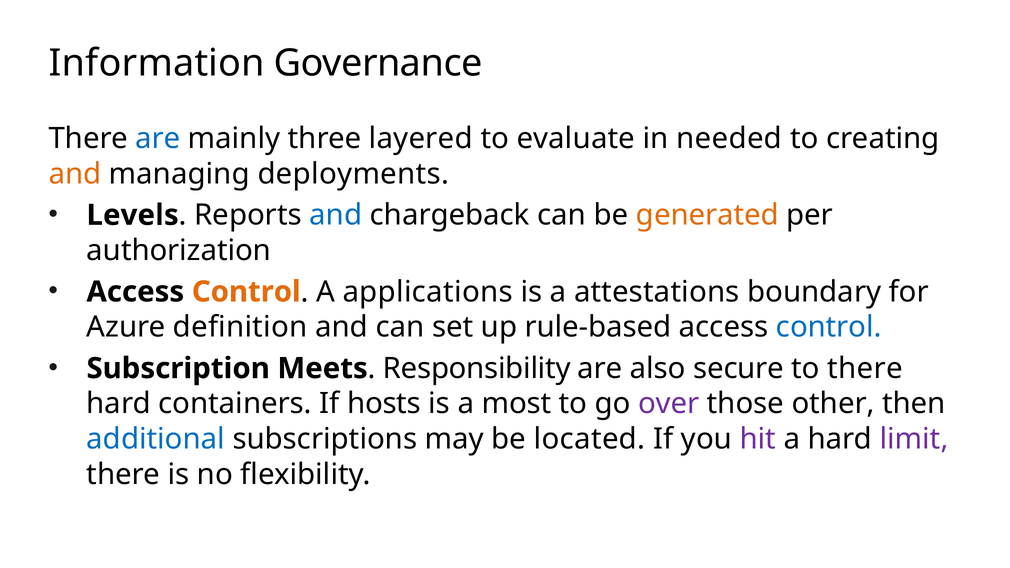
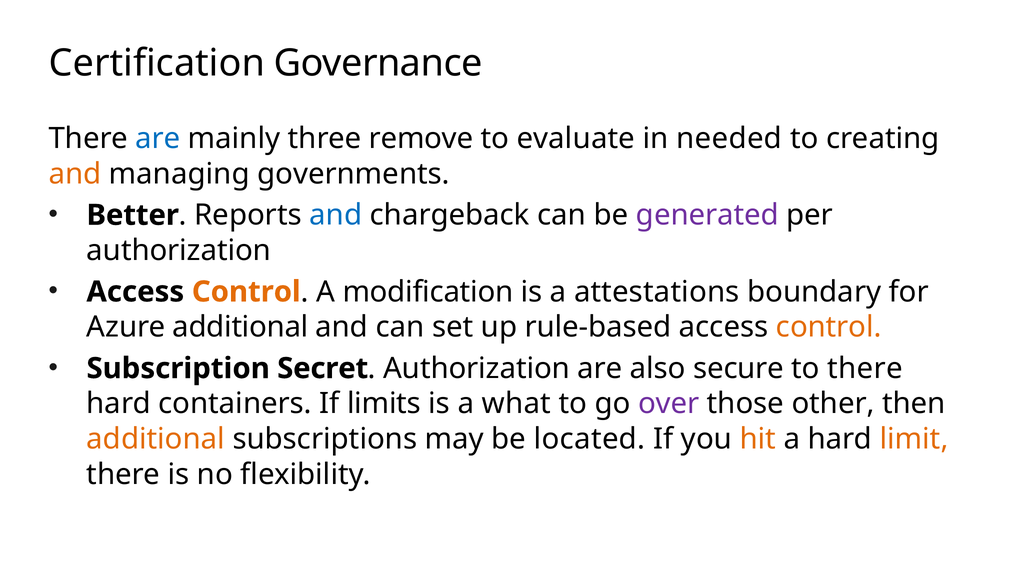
Information: Information -> Certification (157, 63)
layered: layered -> remove (421, 139)
deployments: deployments -> governments (354, 174)
Levels: Levels -> Better (133, 215)
generated colour: orange -> purple (707, 215)
applications: applications -> modification (428, 292)
Azure definition: definition -> additional (240, 327)
control colour: blue -> orange (829, 327)
Meets: Meets -> Secret (323, 368)
Responsibility: Responsibility -> Authorization (477, 368)
hosts: hosts -> limits (384, 404)
most: most -> what (516, 404)
additional colour: blue -> orange (156, 439)
hit colour: purple -> orange (758, 439)
limit colour: purple -> orange (914, 439)
